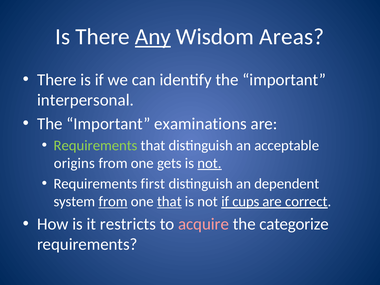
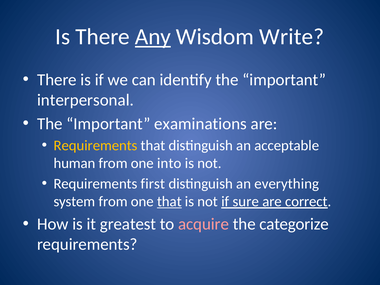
Areas: Areas -> Write (292, 37)
Requirements colour: light green -> yellow (96, 145)
origins: origins -> human (75, 163)
gets: gets -> into (169, 163)
not underline: present -> none (210, 163)
dependent: dependent -> everything (287, 184)
from underline: present -> none (113, 202)
cups: cups -> sure (246, 202)
restricts: restricts -> greatest (128, 224)
